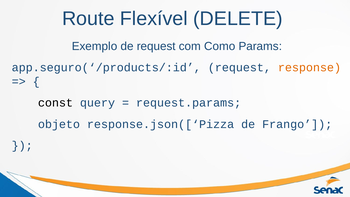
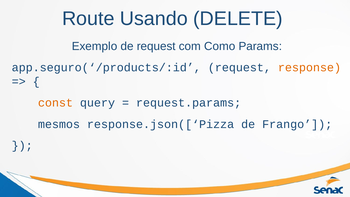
Flexível: Flexível -> Usando (154, 19)
const colour: black -> orange (55, 103)
objeto: objeto -> mesmos (59, 124)
